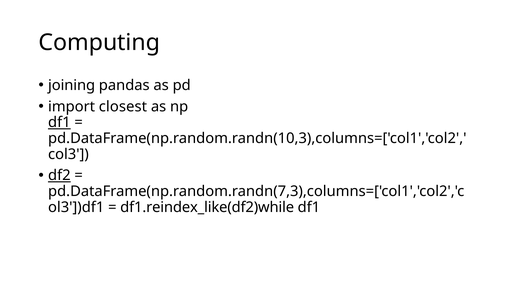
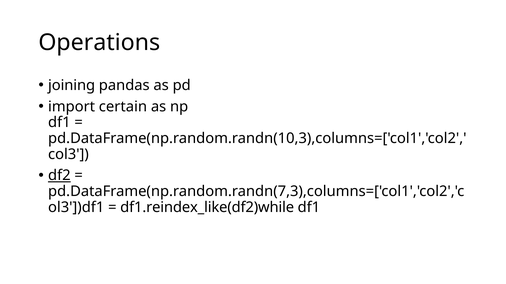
Computing: Computing -> Operations (99, 43)
closest: closest -> certain (123, 107)
df1 underline: present -> none (59, 123)
